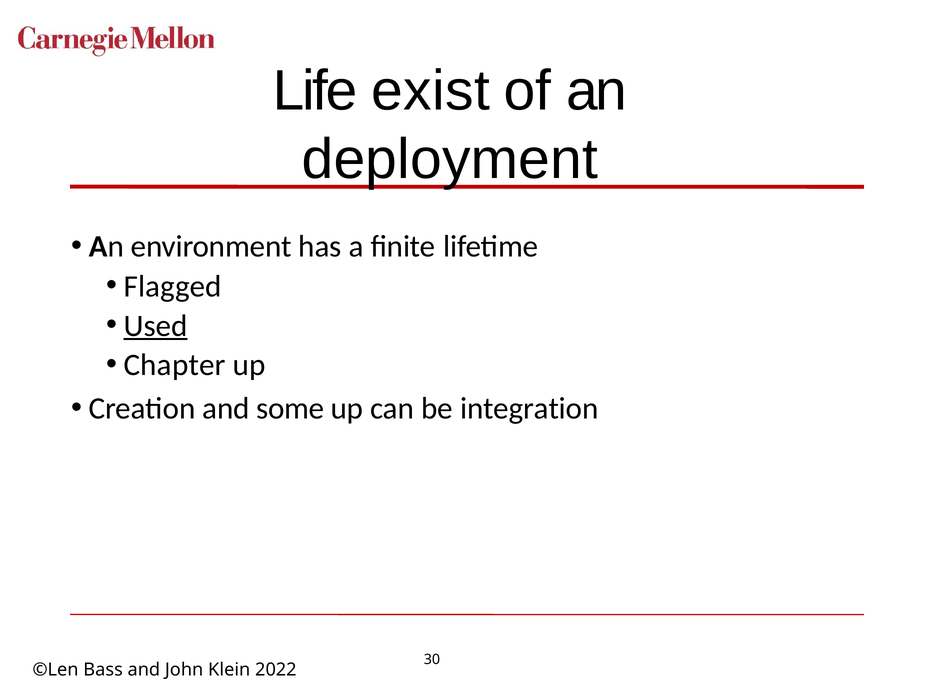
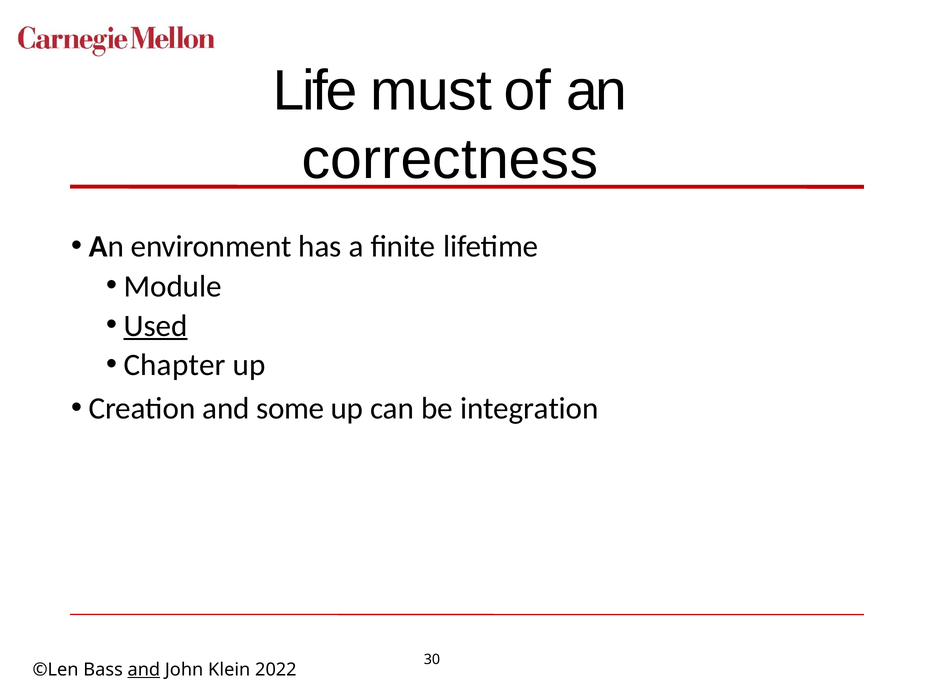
exist: exist -> must (431, 91)
deployment: deployment -> correctness (450, 159)
Flagged: Flagged -> Module (173, 286)
and underline: none -> present (144, 670)
